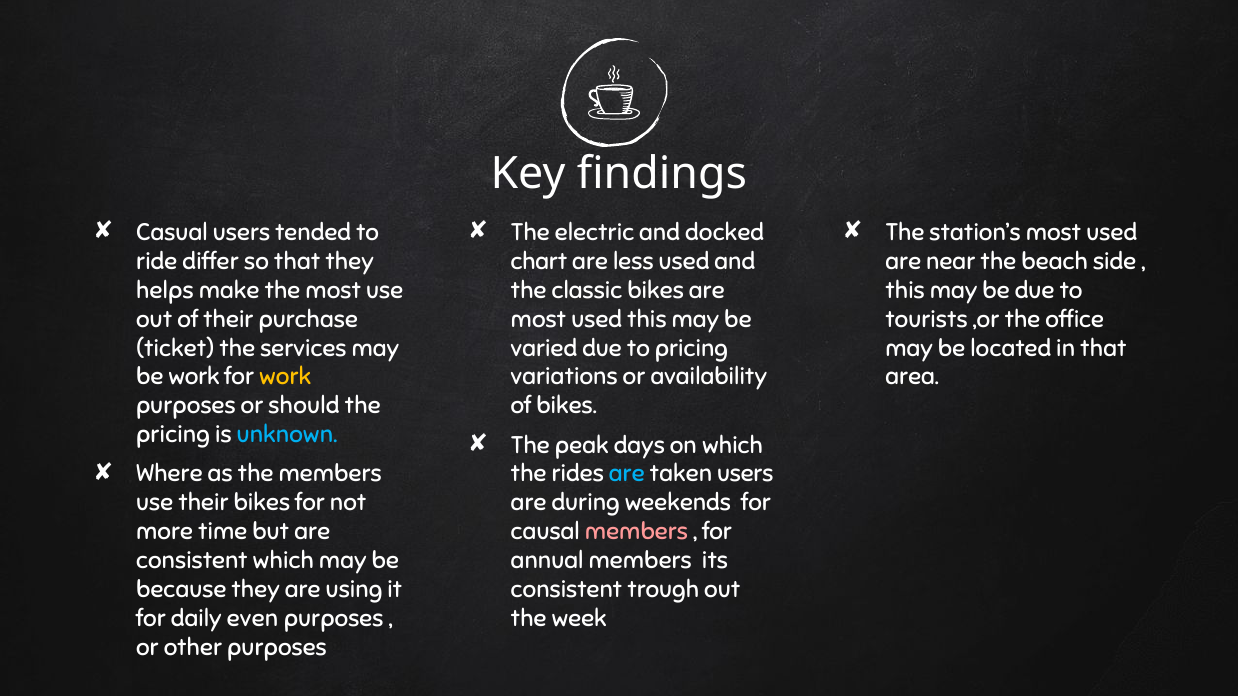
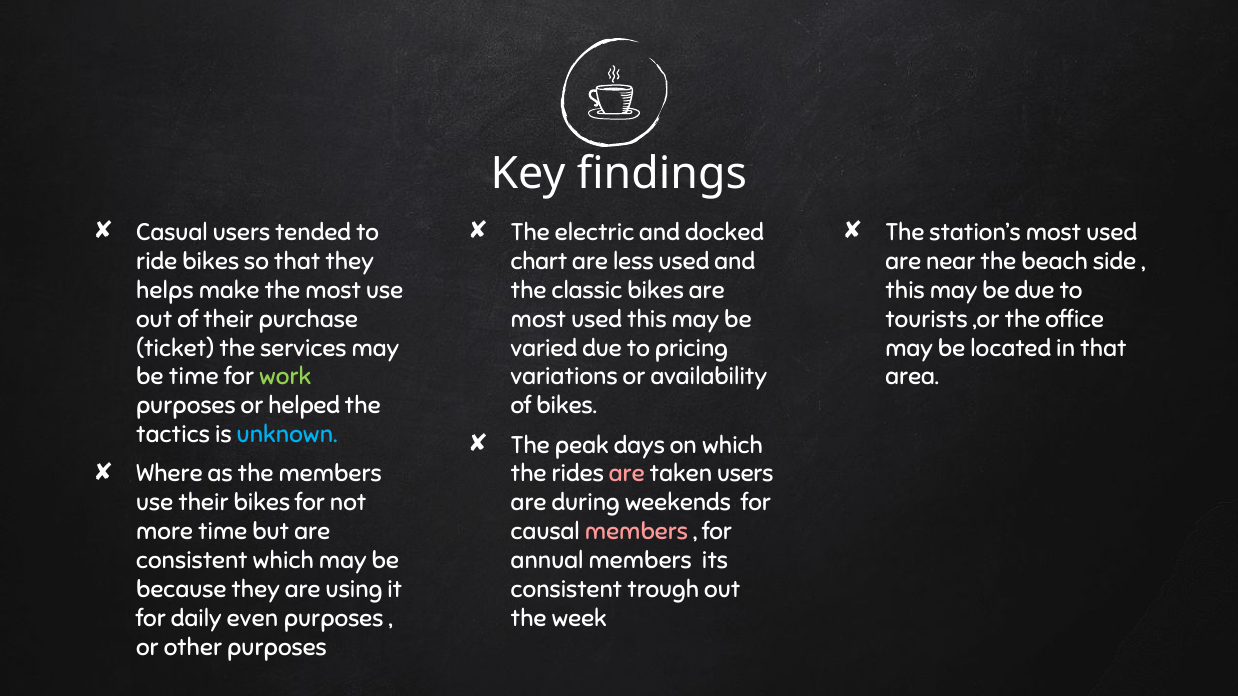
ride differ: differ -> bikes (211, 262)
be work: work -> time (194, 377)
work colour: yellow -> light green (285, 377)
should: should -> helped (304, 406)
pricing: pricing -> tactics (173, 435)
are colour: light blue -> pink (627, 474)
